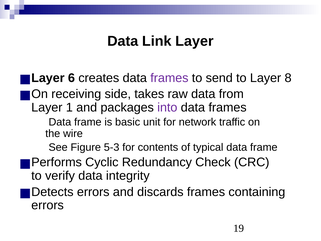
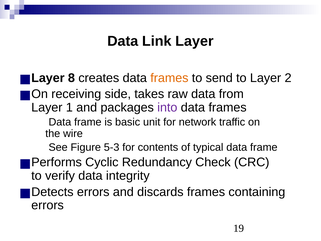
6: 6 -> 8 (71, 78)
frames colour: purple -> orange (169, 78)
8: 8 -> 2 (288, 78)
